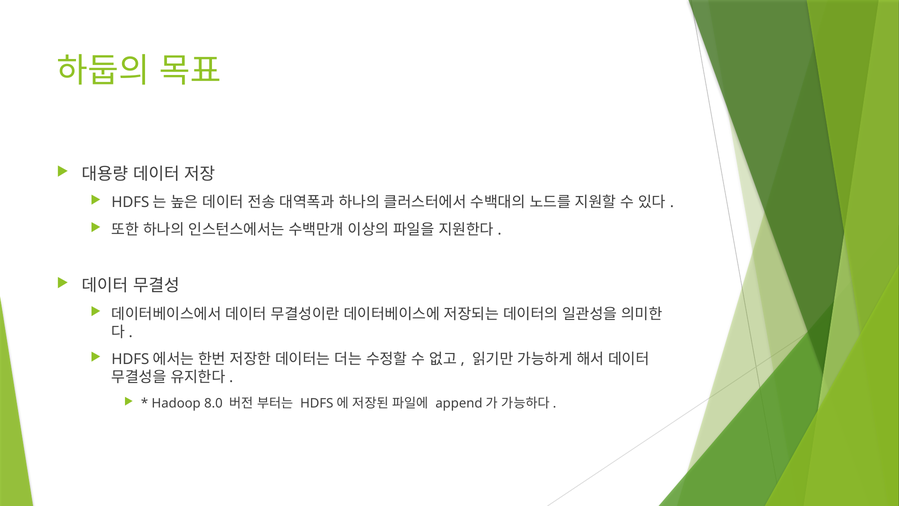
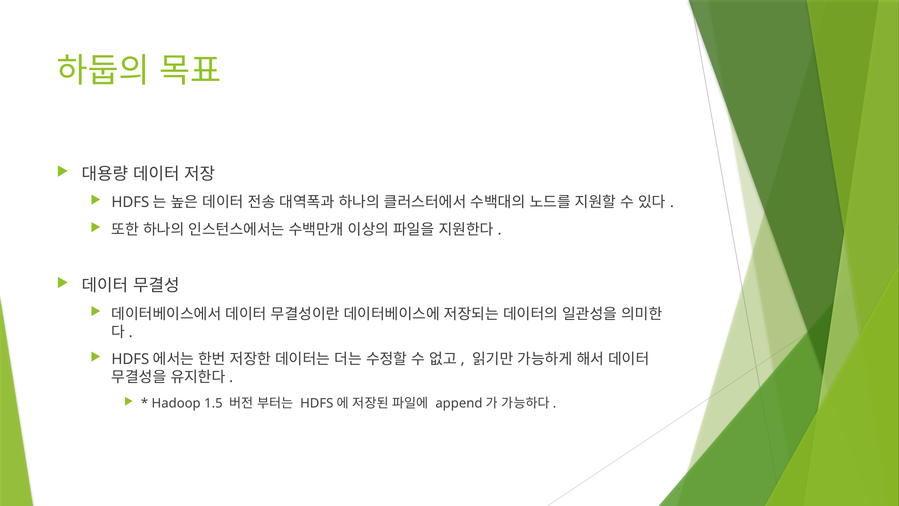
8.0: 8.0 -> 1.5 (213, 403)
